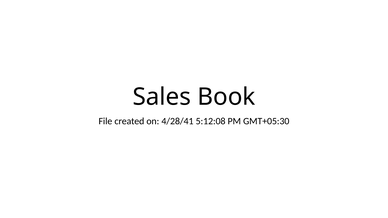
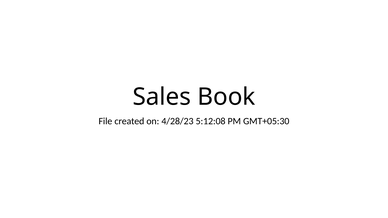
4/28/41: 4/28/41 -> 4/28/23 (177, 121)
